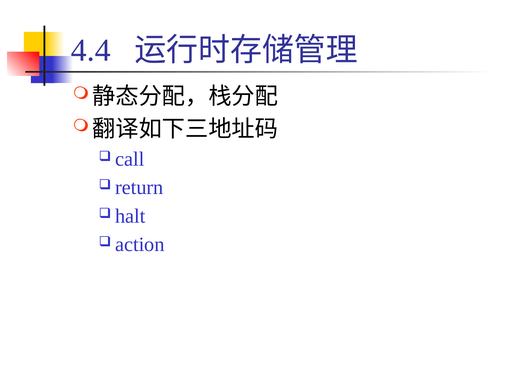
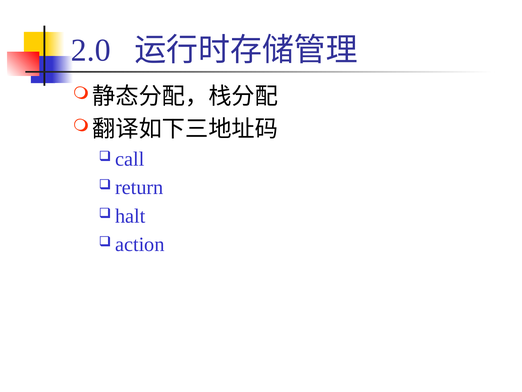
4.4: 4.4 -> 2.0 (91, 50)
